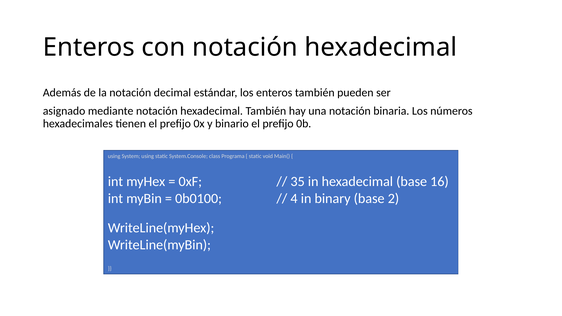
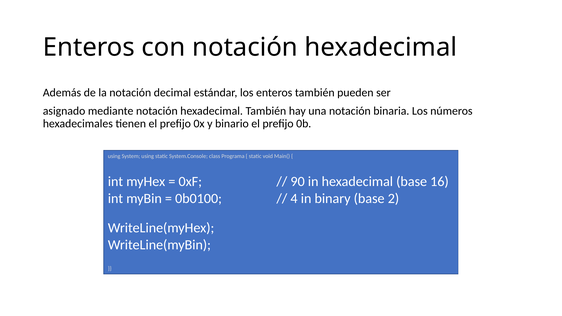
35: 35 -> 90 (298, 182)
